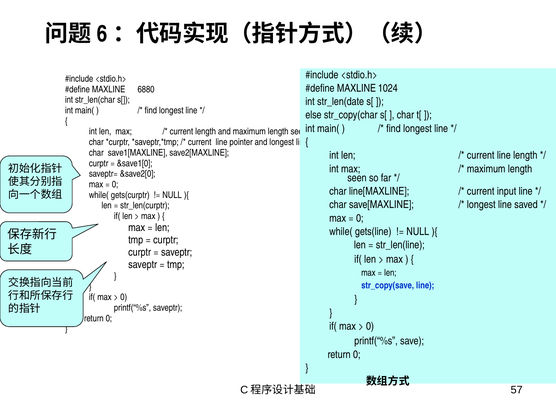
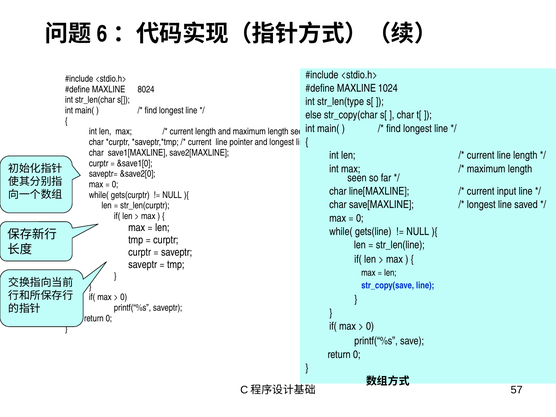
6880: 6880 -> 8024 (146, 89)
str_len(date: str_len(date -> str_len(type (341, 102)
